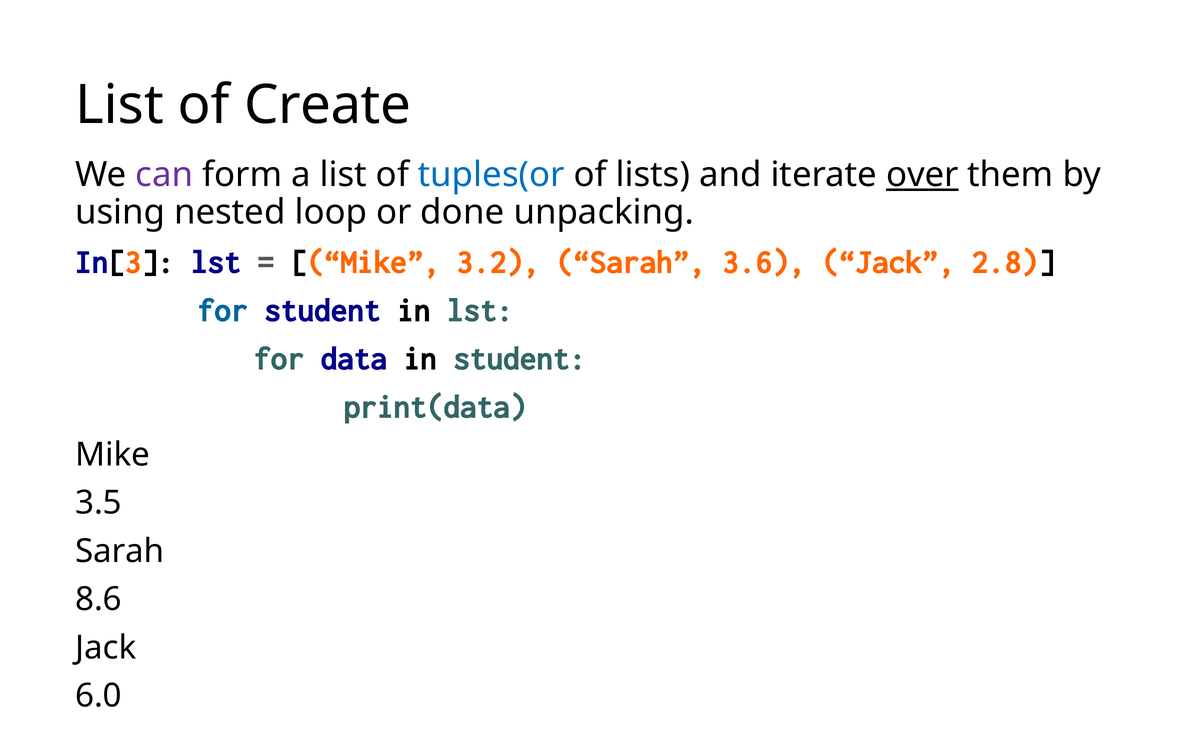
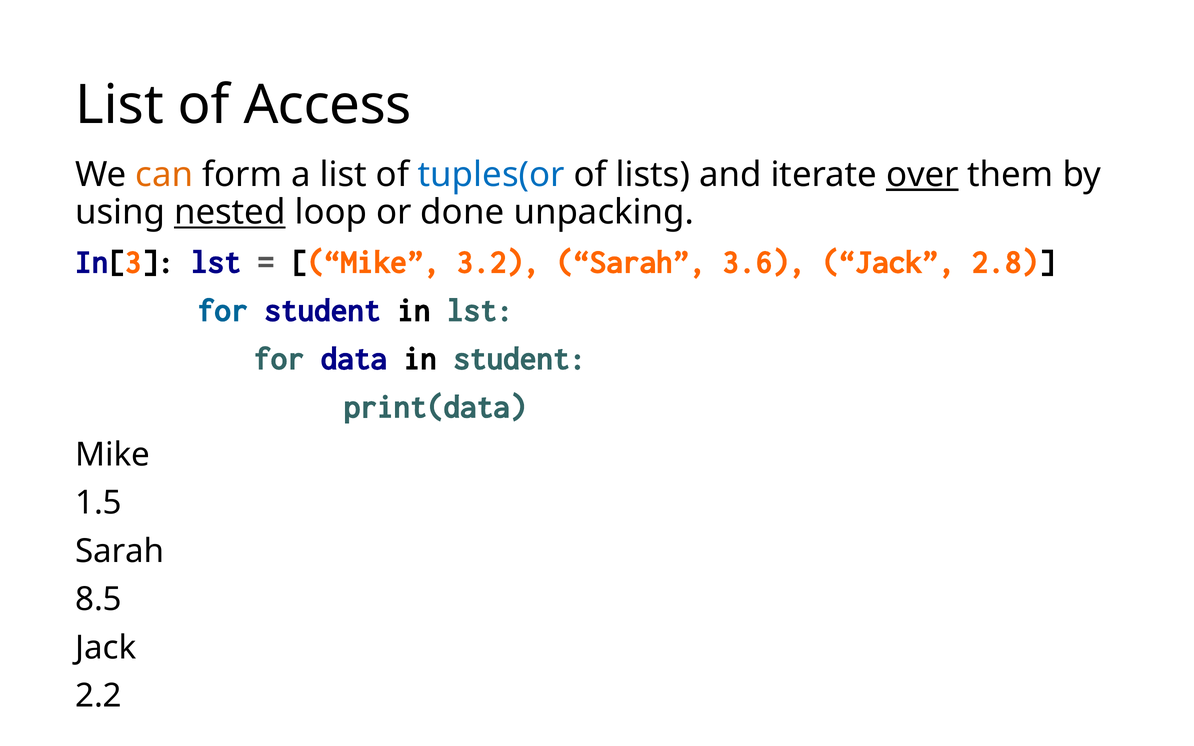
Create: Create -> Access (328, 105)
can colour: purple -> orange (164, 175)
nested underline: none -> present (230, 212)
3.5: 3.5 -> 1.5 (99, 503)
8.6: 8.6 -> 8.5 (99, 600)
6.0: 6.0 -> 2.2 (99, 696)
